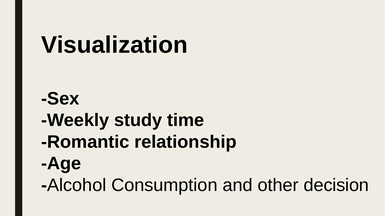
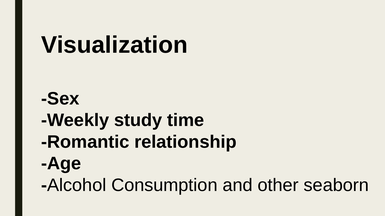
decision: decision -> seaborn (336, 186)
